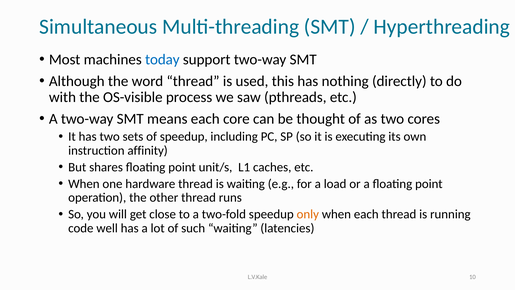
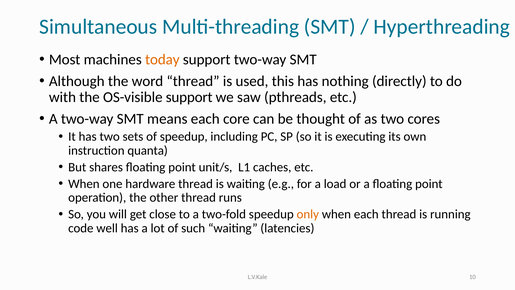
today colour: blue -> orange (162, 59)
OS-visible process: process -> support (189, 97)
affinity: affinity -> quanta (148, 150)
